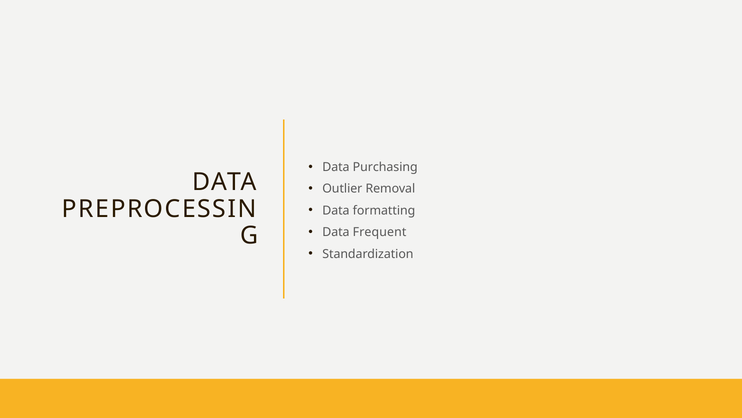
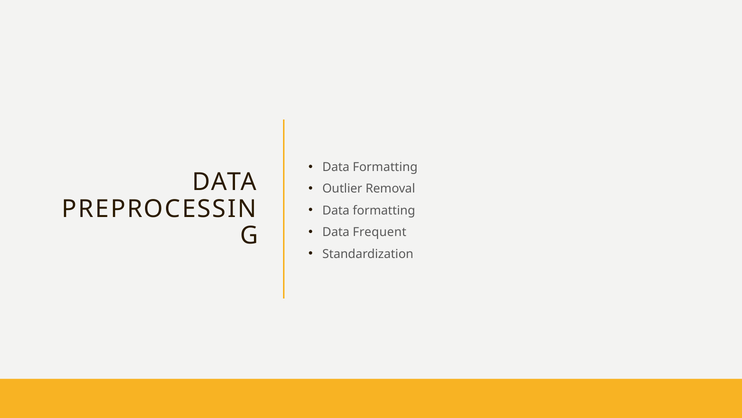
Purchasing: Purchasing -> Formatting (385, 167)
